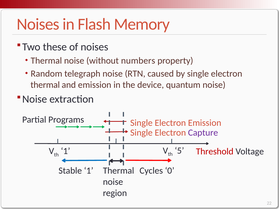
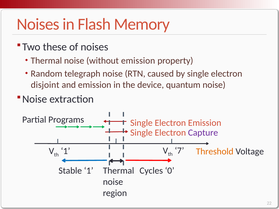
without numbers: numbers -> emission (138, 61)
thermal: thermal -> disjoint (45, 85)
5: 5 -> 7 (179, 151)
Threshold colour: red -> orange (215, 152)
